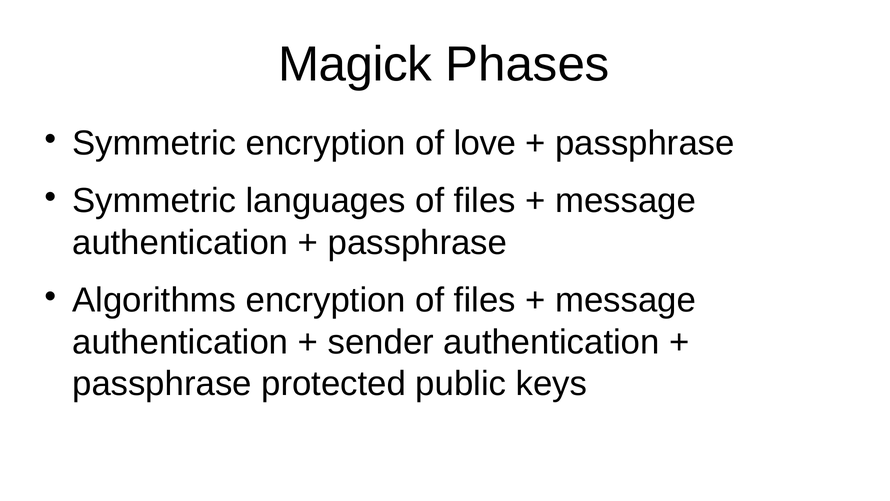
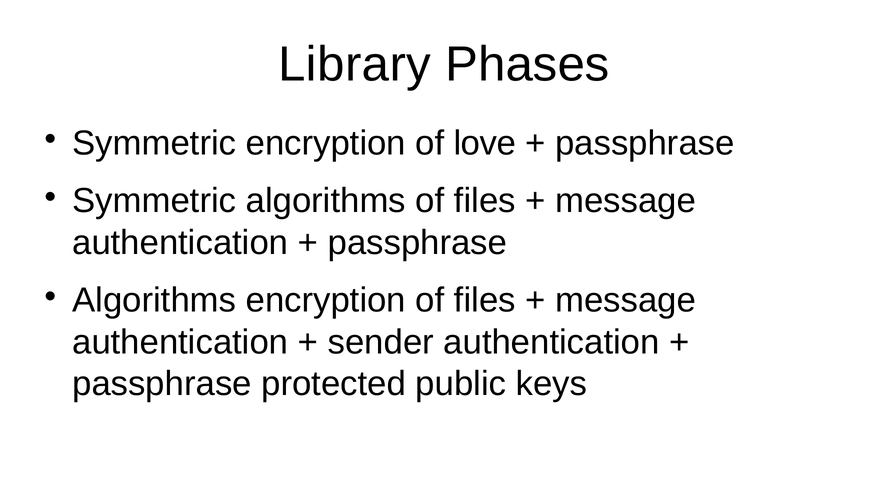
Magick: Magick -> Library (355, 64)
Symmetric languages: languages -> algorithms (326, 201)
